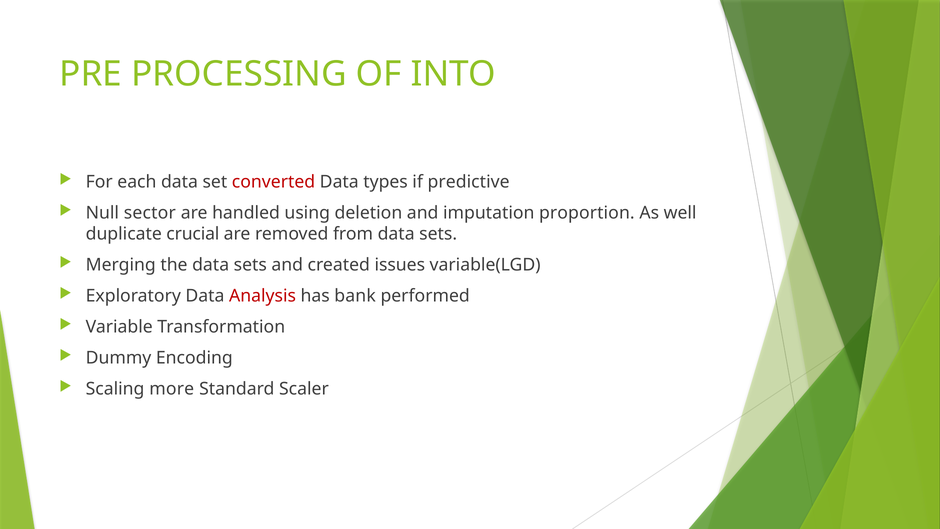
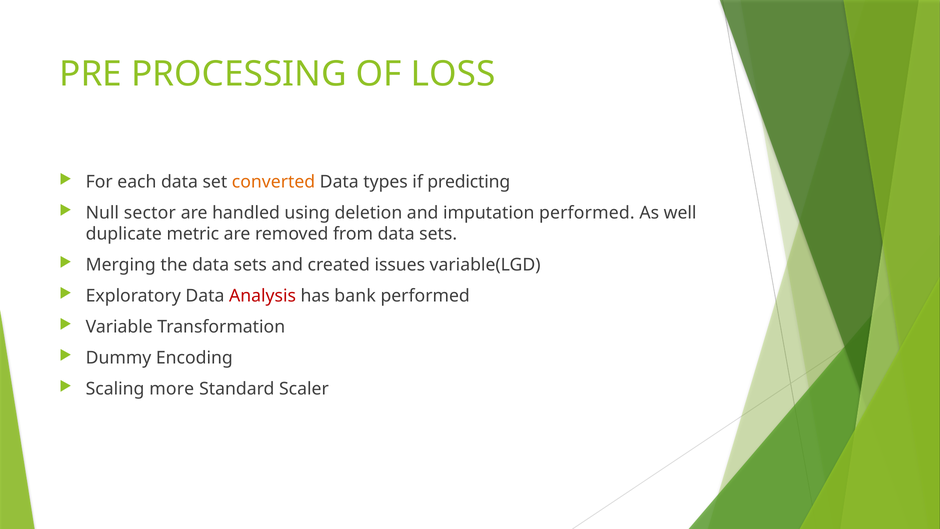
INTO: INTO -> LOSS (453, 74)
converted colour: red -> orange (274, 182)
predictive: predictive -> predicting (469, 182)
imputation proportion: proportion -> performed (587, 213)
crucial: crucial -> metric (193, 234)
